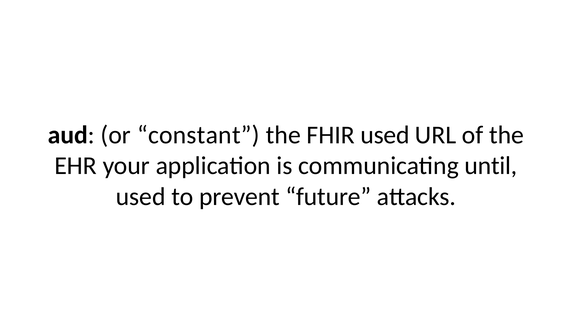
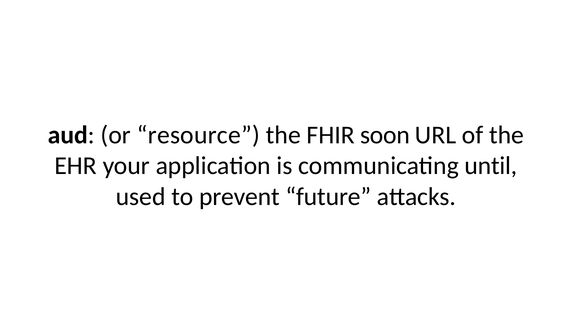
constant: constant -> resource (198, 135)
FHIR used: used -> soon (385, 135)
